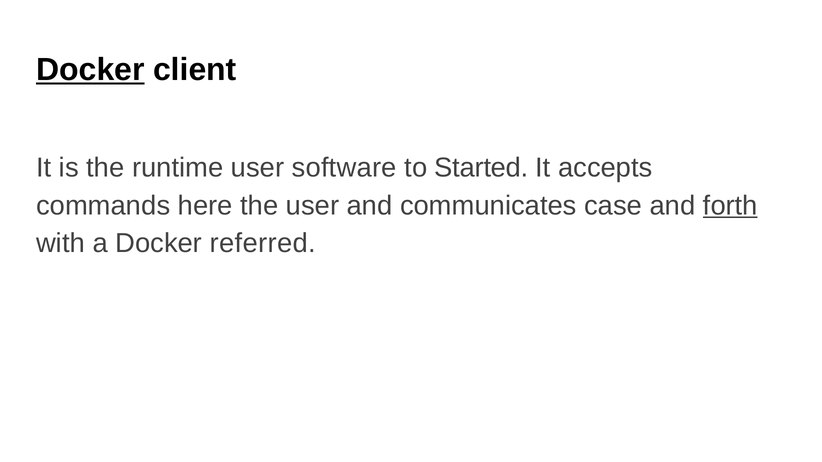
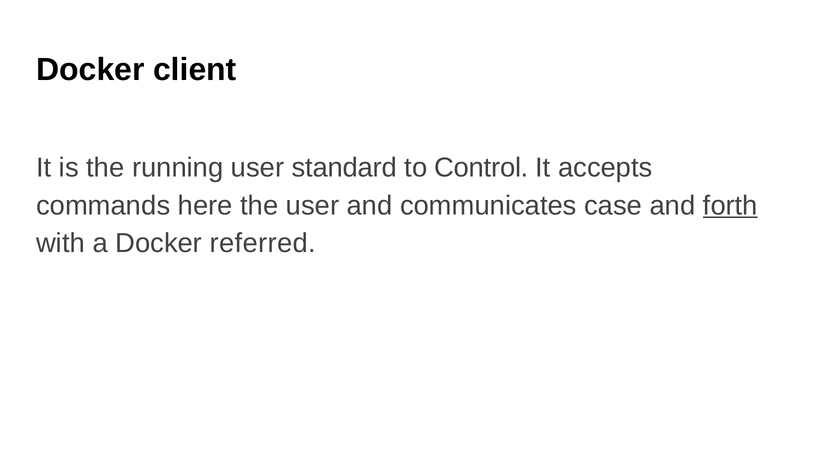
Docker underline: present -> none (90, 70)
runtime: runtime -> running (178, 168)
software: software -> standard (344, 168)
Started: Started -> Control (481, 168)
